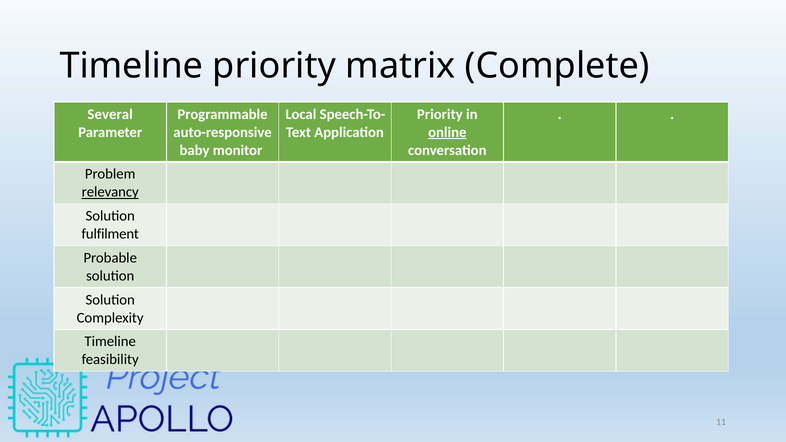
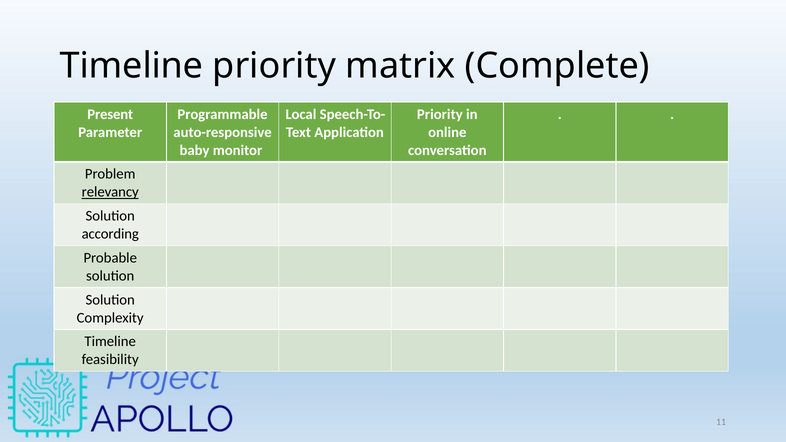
Several: Several -> Present (110, 114)
online underline: present -> none (447, 132)
fulfilment: fulfilment -> according (110, 234)
